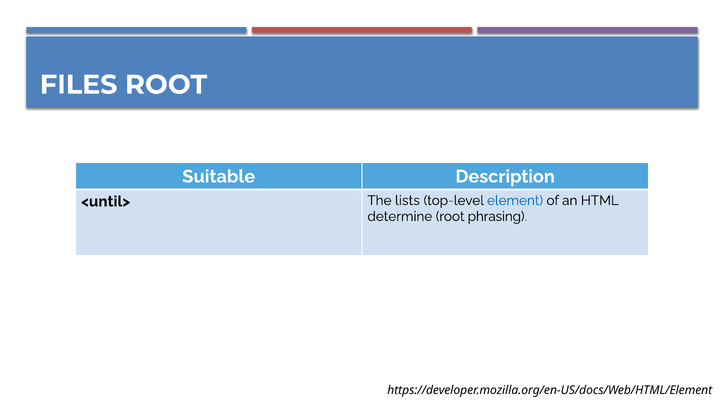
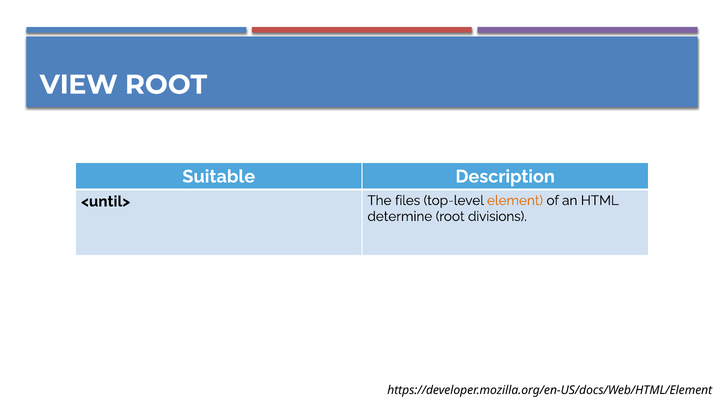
FILES: FILES -> VIEW (79, 85)
lists: lists -> files (408, 201)
element colour: blue -> orange (515, 201)
phrasing: phrasing -> divisions (497, 217)
